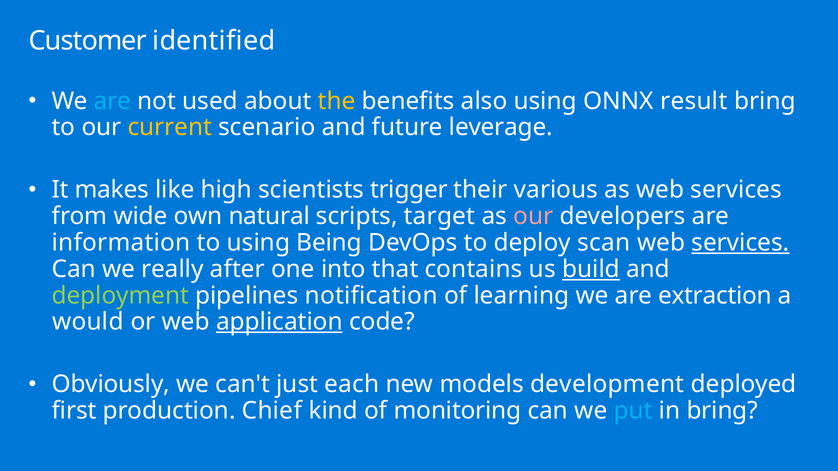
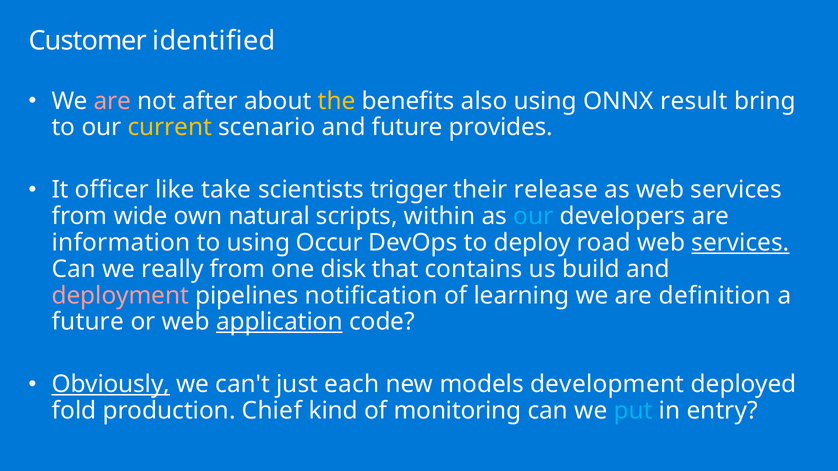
are colour: light blue -> pink (113, 101)
used: used -> after (210, 101)
leverage: leverage -> provides (501, 127)
makes: makes -> officer (112, 190)
high: high -> take (226, 190)
various: various -> release (556, 190)
target: target -> within (440, 216)
our colour: pink -> light blue (533, 216)
Being: Being -> Occur (329, 243)
scan: scan -> road (604, 243)
really after: after -> from (237, 269)
into: into -> disk (343, 269)
build underline: present -> none (591, 269)
deployment colour: light green -> pink (120, 296)
extraction: extraction -> definition (715, 296)
would: would -> future (88, 322)
Obviously underline: none -> present (111, 385)
first: first -> fold (74, 411)
in bring: bring -> entry (722, 411)
